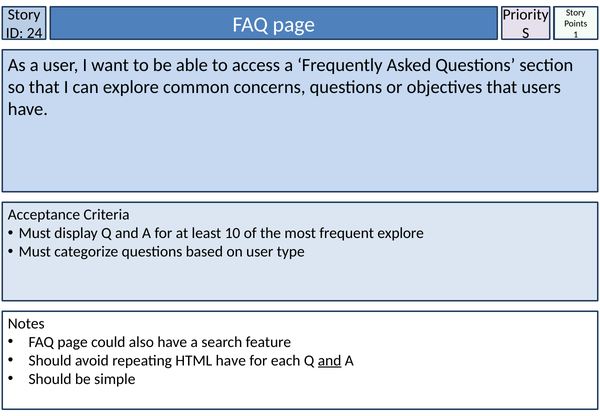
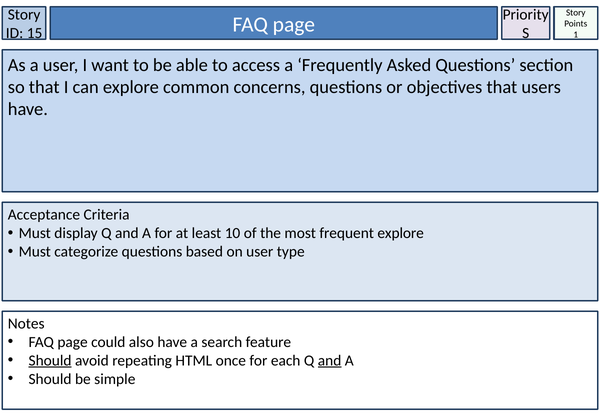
24: 24 -> 15 (35, 33)
Should underline: none -> present (50, 360)
HTML have: have -> once (231, 360)
